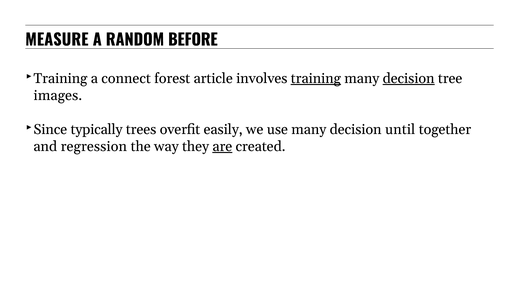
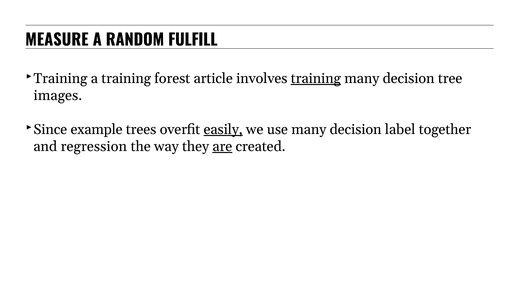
BEFORE: BEFORE -> FULFILL (193, 40)
a connect: connect -> training (126, 78)
decision underline: present -> none (409, 78)
typically: typically -> example (97, 130)
easily underline: none -> present (223, 130)
until: until -> label (400, 130)
